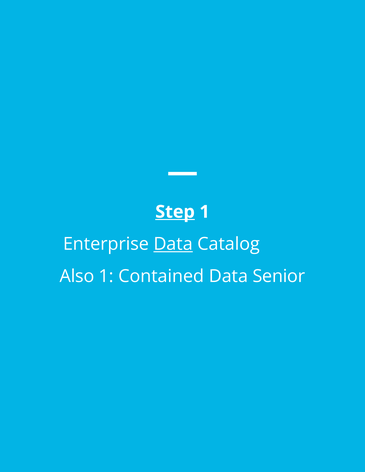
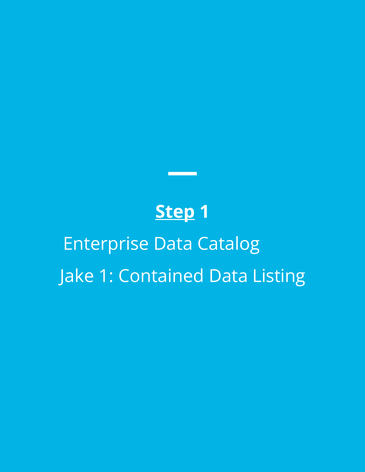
Data underline: present -> none (173, 244)
Also: Also -> Jake (77, 276)
Senior: Senior -> Listing (279, 276)
